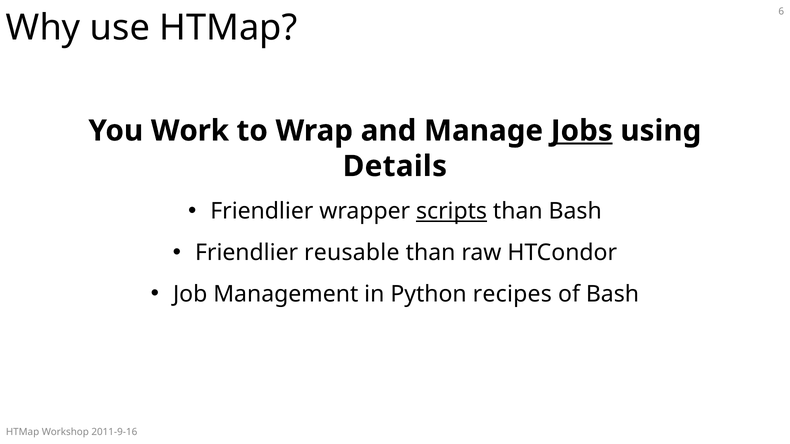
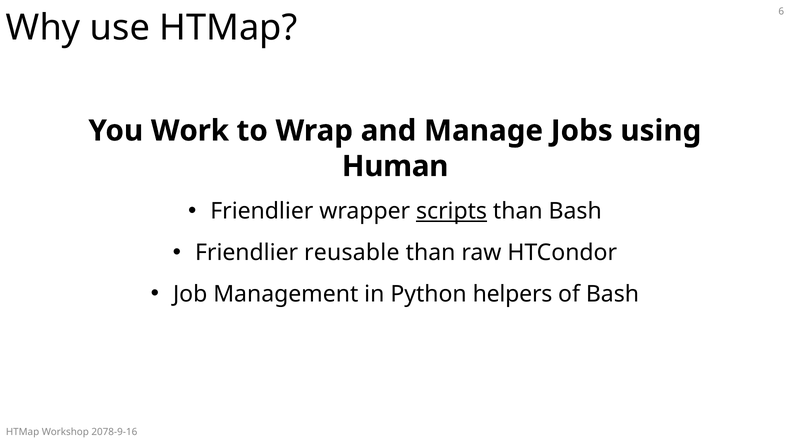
Jobs underline: present -> none (582, 131)
Details: Details -> Human (395, 166)
recipes: recipes -> helpers (513, 294)
2011-9-16: 2011-9-16 -> 2078-9-16 (114, 432)
